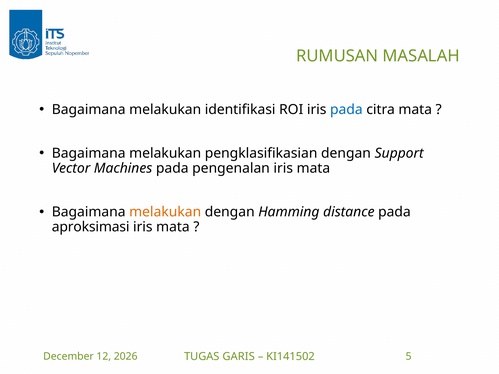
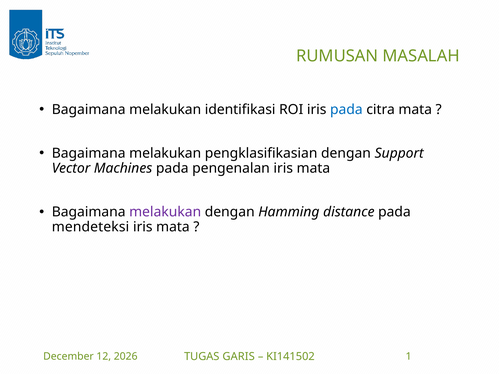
melakukan colour: orange -> purple (165, 212)
aproksimasi: aproksimasi -> mendeteksi (90, 227)
5: 5 -> 1 (409, 357)
